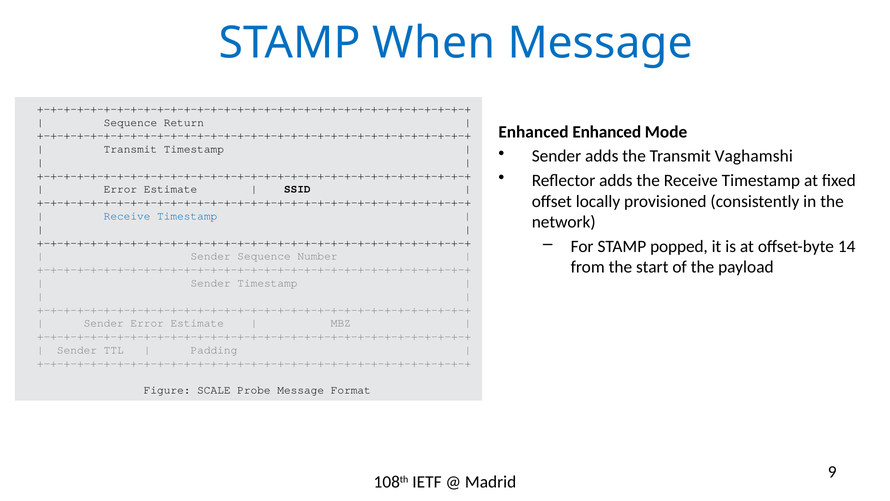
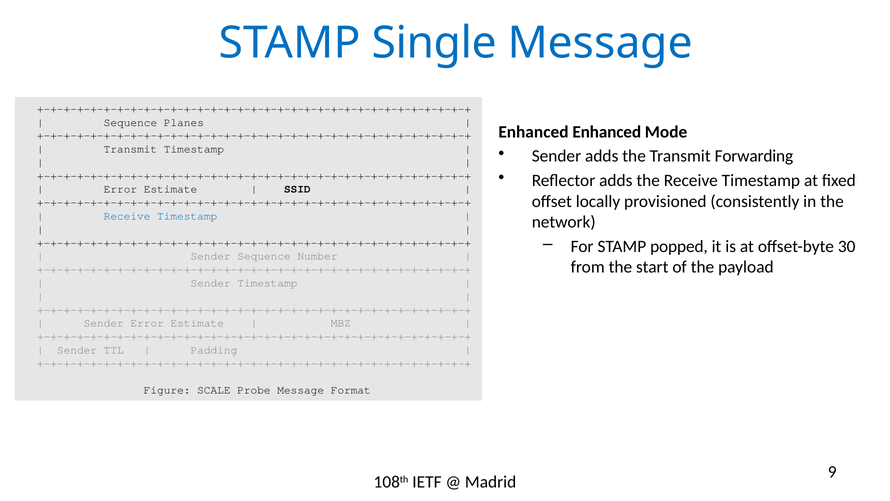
When: When -> Single (434, 43)
Return: Return -> Planes (184, 122)
Vaghamshi: Vaghamshi -> Forwarding (754, 156)
14: 14 -> 30 (847, 246)
